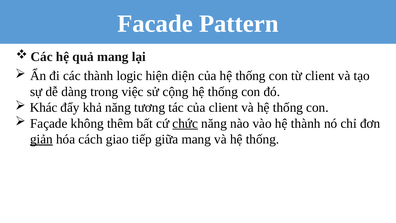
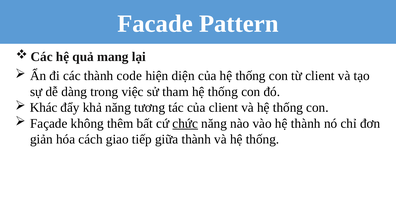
logic: logic -> code (129, 76)
cộng: cộng -> tham (176, 92)
giản underline: present -> none (41, 139)
giữa mang: mang -> thành (196, 139)
